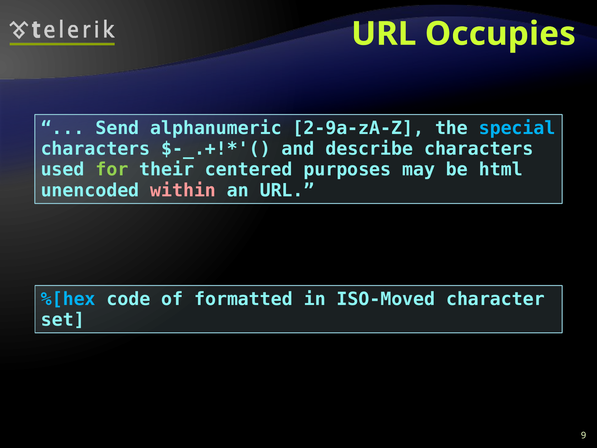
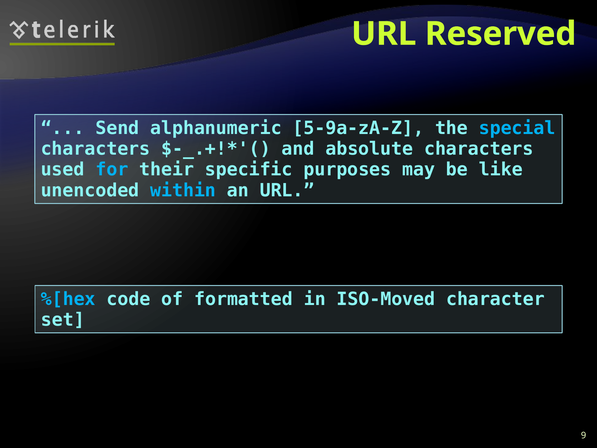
Occupies: Occupies -> Reserved (501, 34)
2-9a-zA-Z: 2-9a-zA-Z -> 5-9a-zA-Z (358, 128)
describe: describe -> absolute (369, 149)
for colour: light green -> light blue (112, 170)
centered: centered -> specific (249, 170)
html: html -> like (501, 170)
within colour: pink -> light blue (183, 190)
